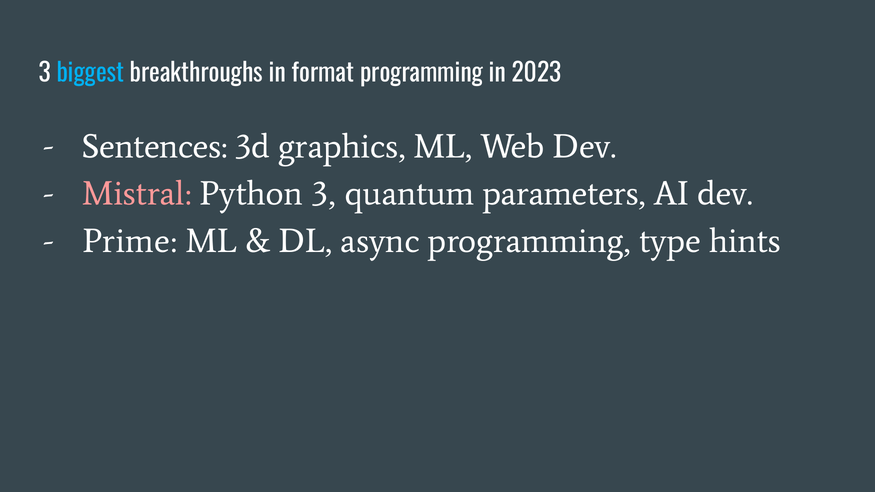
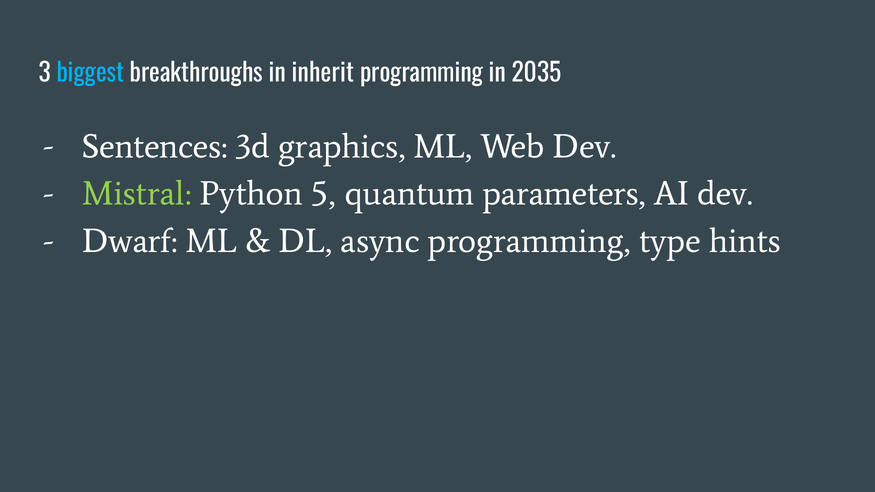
format: format -> inherit (323, 73)
2023: 2023 -> 2035 (537, 73)
Mistral colour: pink -> light green (137, 194)
Python 3: 3 -> 5 (324, 194)
Prime: Prime -> Dwarf (130, 241)
